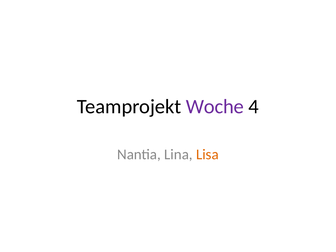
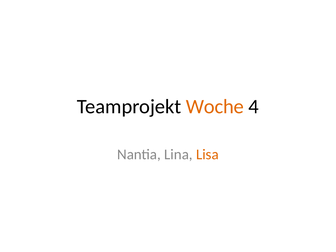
Woche colour: purple -> orange (215, 107)
